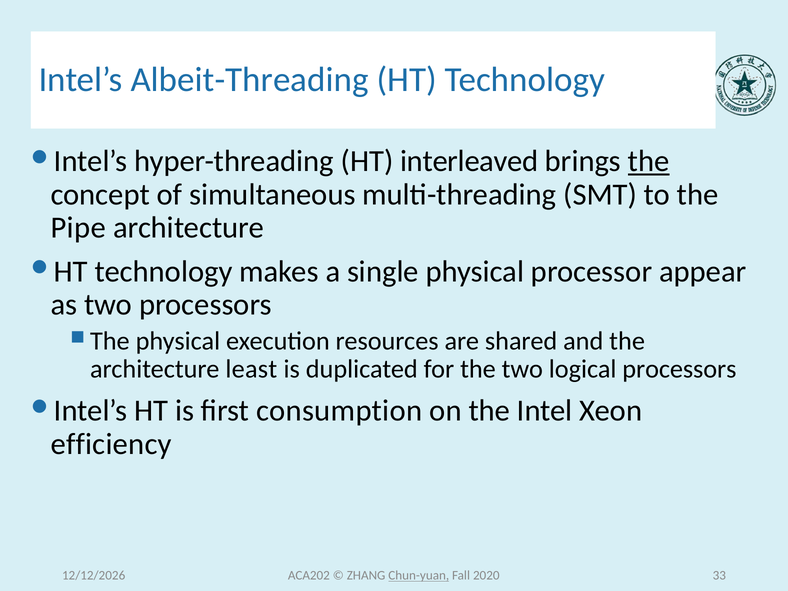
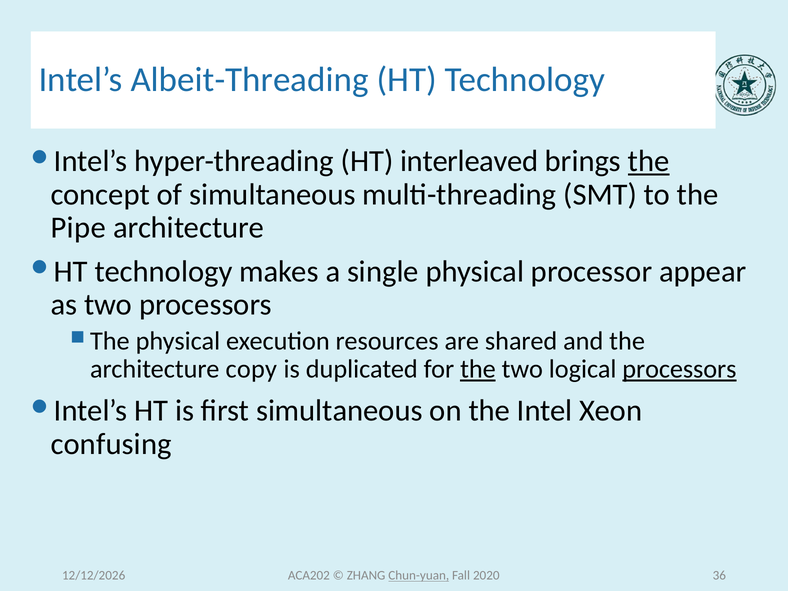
least: least -> copy (251, 369)
the underline: none -> present (478, 369)
processors underline: none -> present (679, 369)
first consumption: consumption -> simultaneous (339, 411)
efficiency: efficiency -> confusing (111, 444)
33: 33 -> 36 (719, 576)
